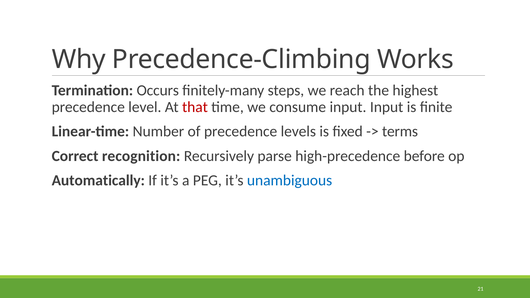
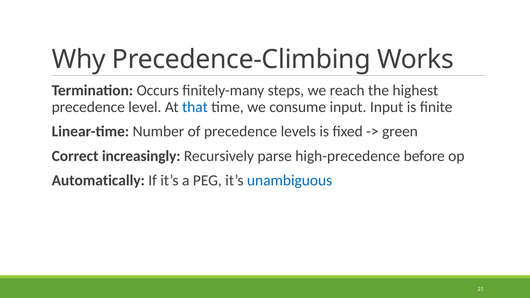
that colour: red -> blue (195, 107)
terms: terms -> green (400, 132)
recognition: recognition -> increasingly (141, 156)
